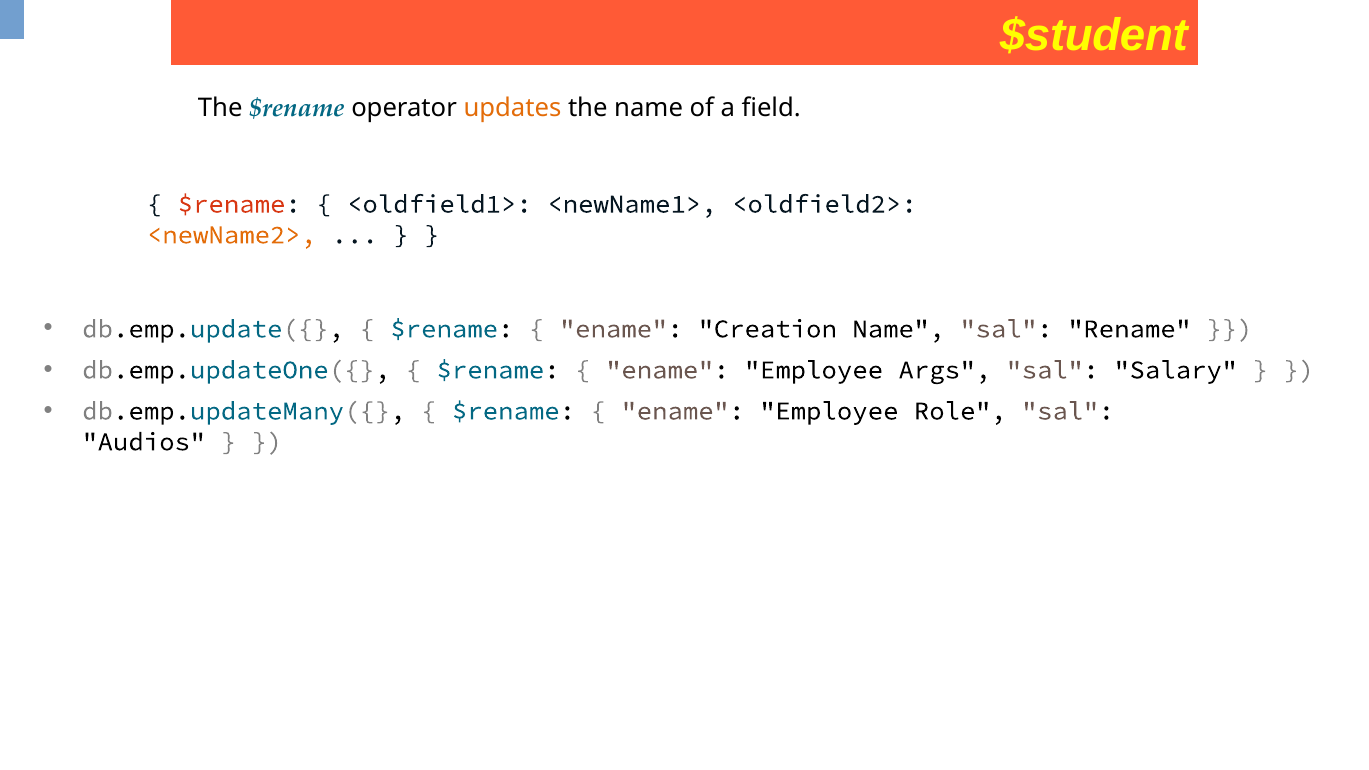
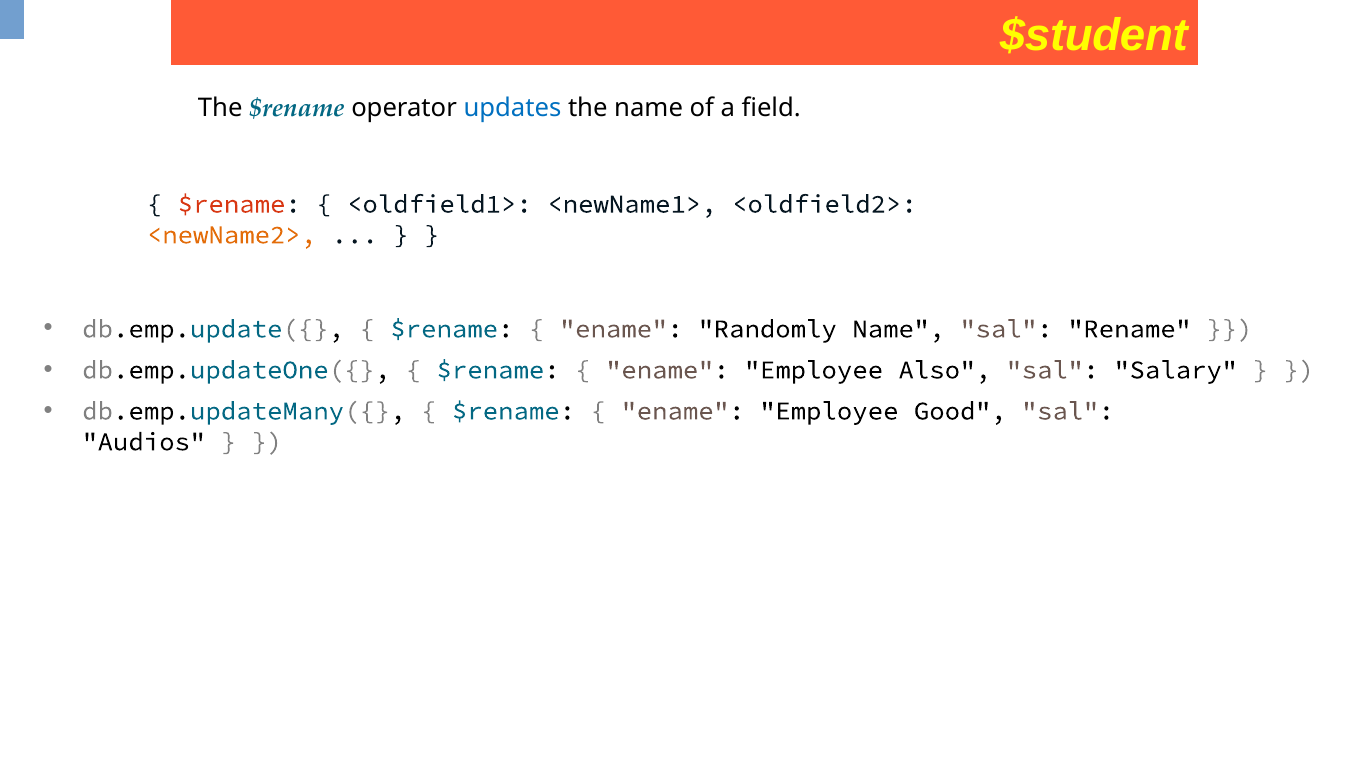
updates colour: orange -> blue (512, 108)
Creation: Creation -> Randomly (768, 329)
Args: Args -> Also (945, 370)
Role: Role -> Good (960, 411)
